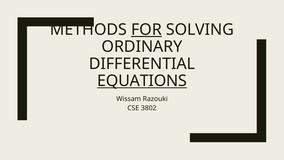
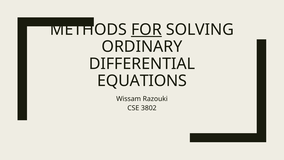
EQUATIONS underline: present -> none (142, 81)
